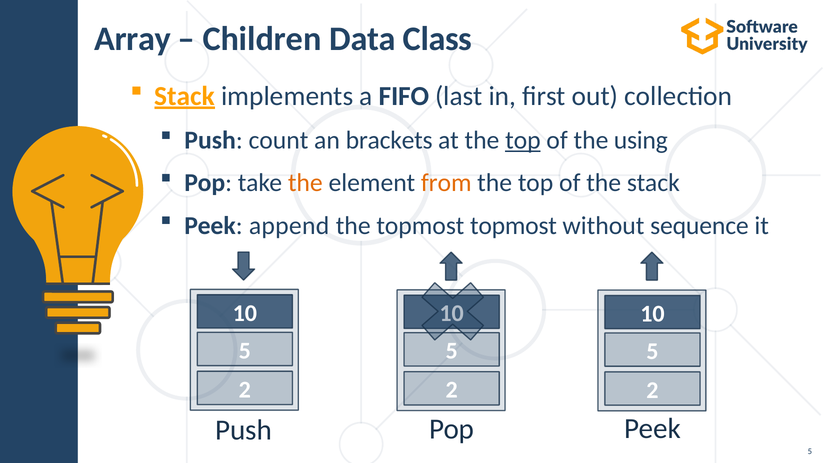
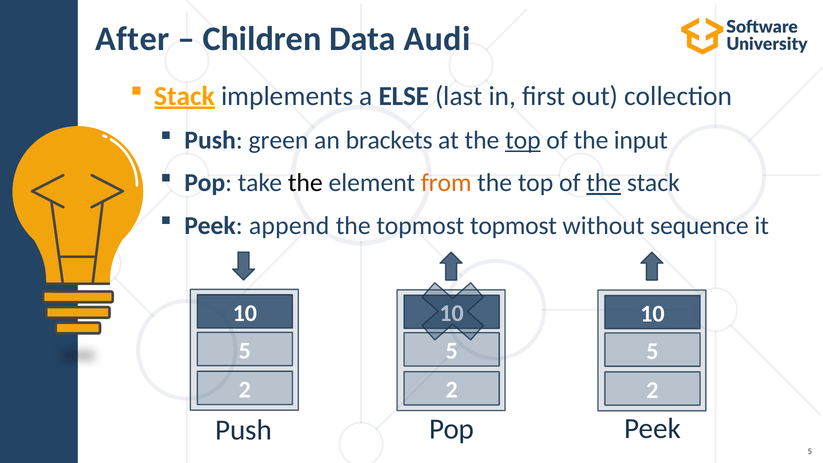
Array: Array -> After (132, 39)
Class: Class -> Audi (437, 39)
FIFO: FIFO -> ELSE (404, 96)
count: count -> green (278, 140)
using: using -> input (641, 140)
the colour: orange -> black (305, 183)
the underline: none -> present (604, 183)
